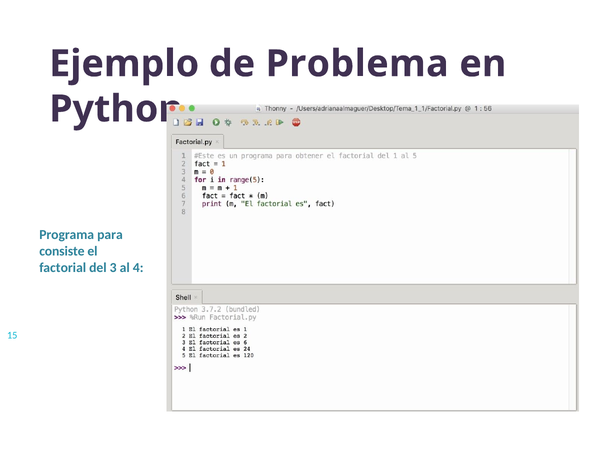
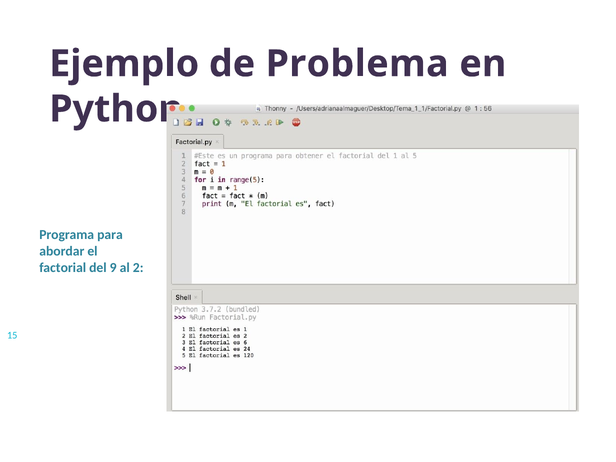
consiste: consiste -> abordar (62, 251)
3: 3 -> 9 (113, 268)
4: 4 -> 2 (138, 268)
